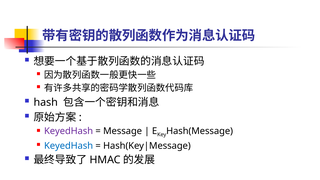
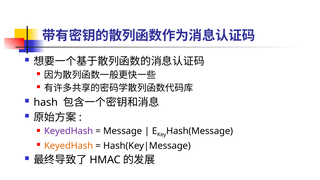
KeyedHash colour: blue -> orange (69, 146)
